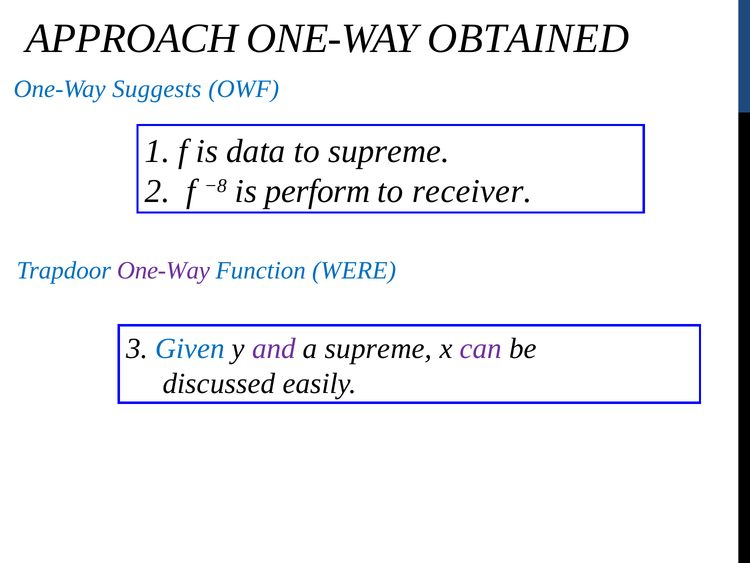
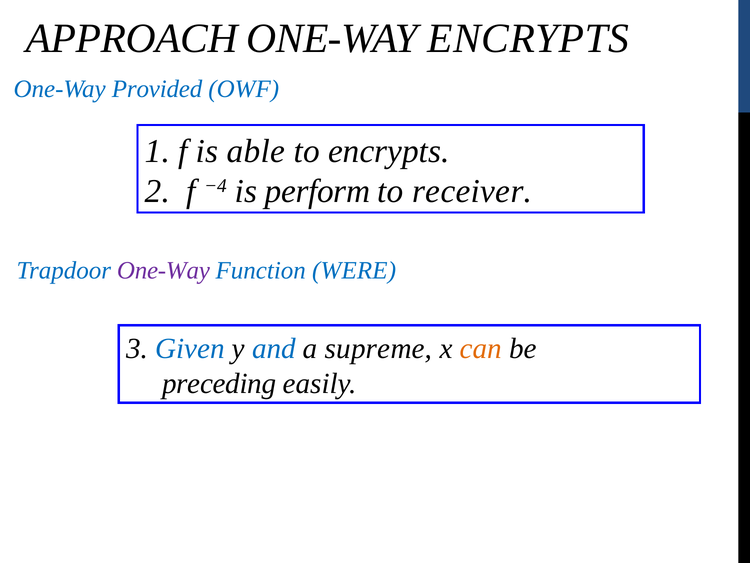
ONE-WAY OBTAINED: OBTAINED -> ENCRYPTS (528, 38)
Suggests: Suggests -> Provided (157, 89)
data: data -> able (256, 151)
to supreme: supreme -> encrypts (389, 151)
−8: −8 -> −4 (215, 186)
and colour: purple -> blue (274, 348)
can colour: purple -> orange (481, 348)
discussed: discussed -> preceding (219, 383)
